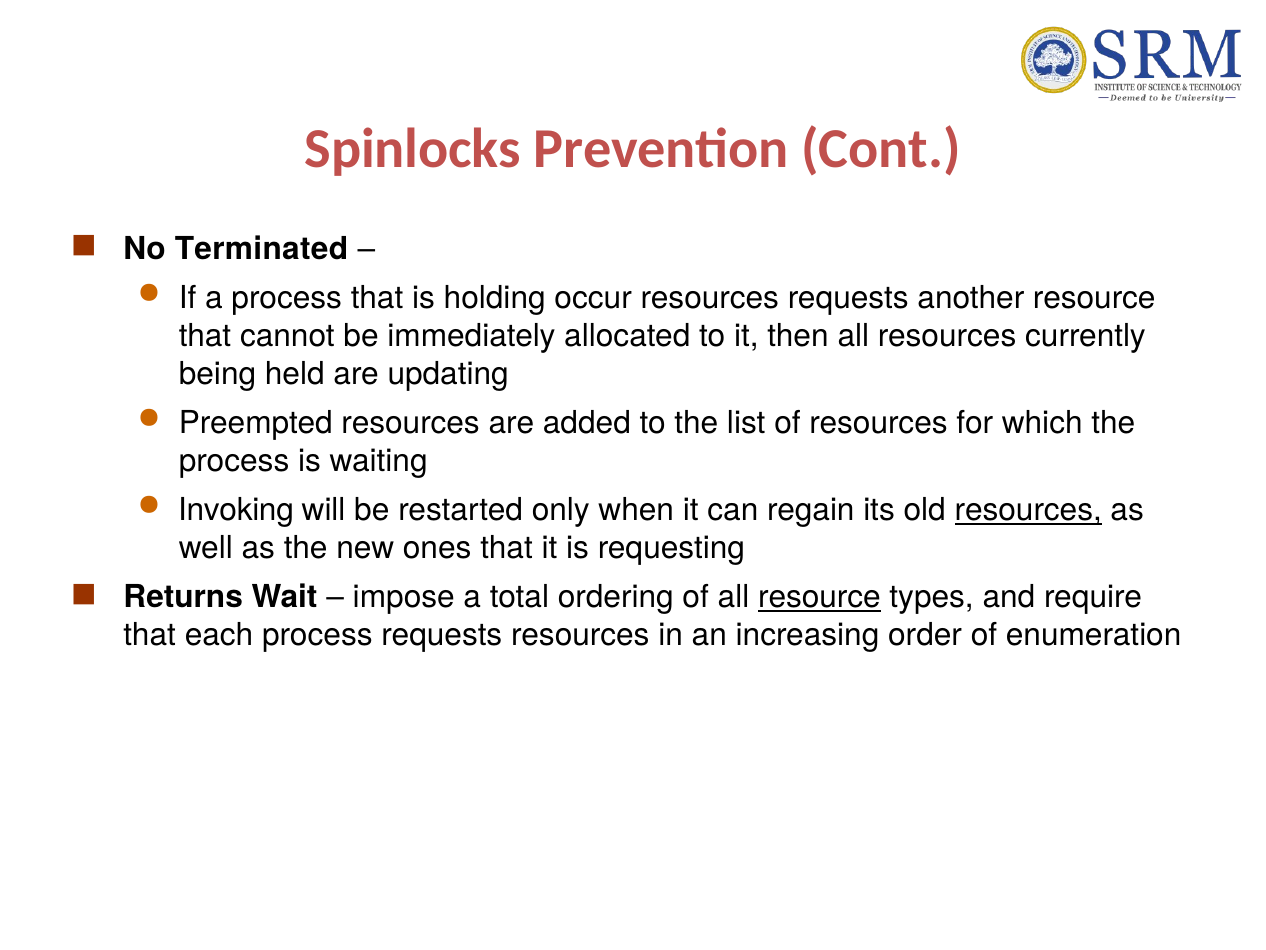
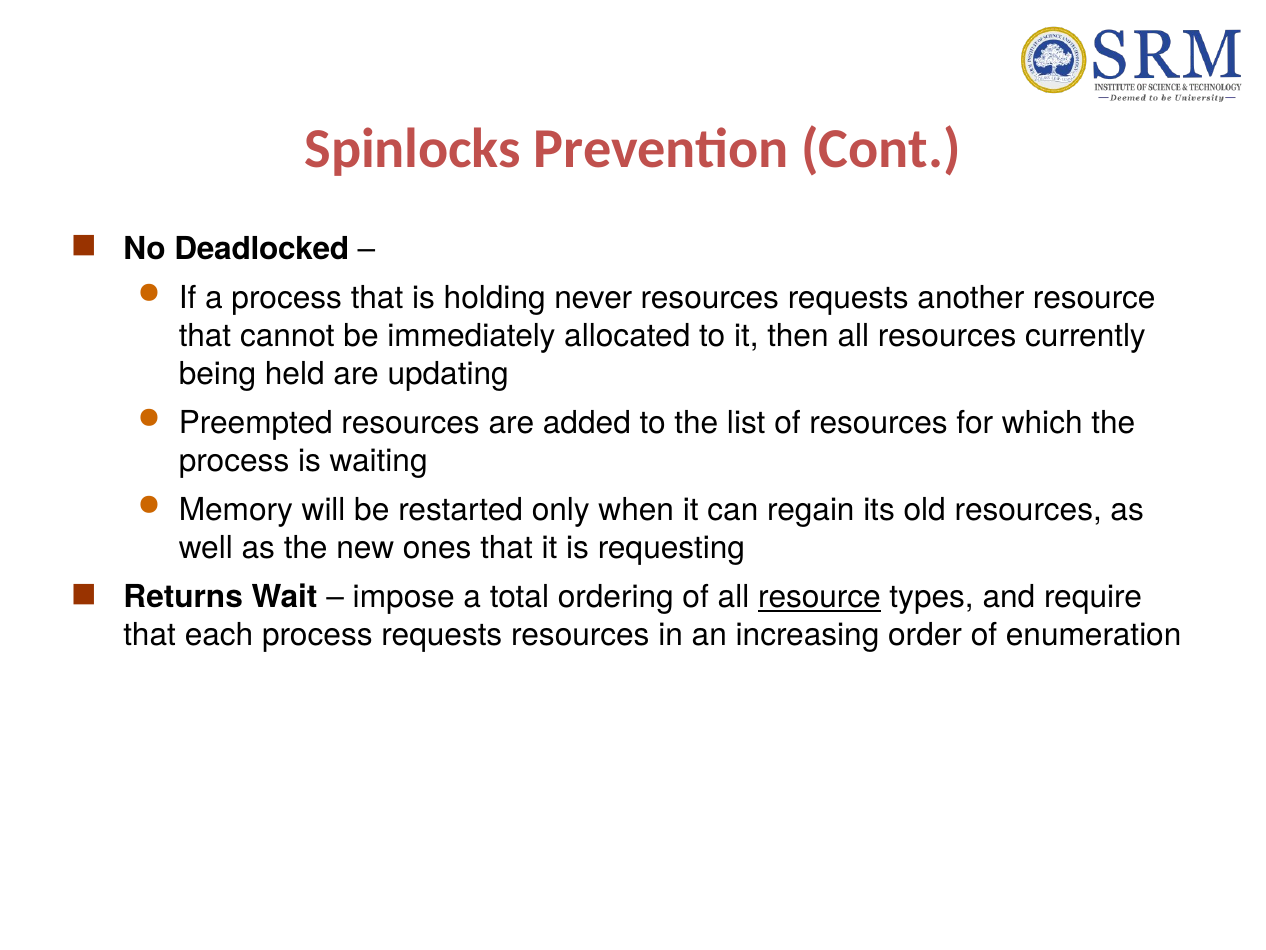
Terminated: Terminated -> Deadlocked (262, 249)
occur: occur -> never (593, 298)
Invoking: Invoking -> Memory (236, 510)
resources underline: present -> none (1028, 510)
